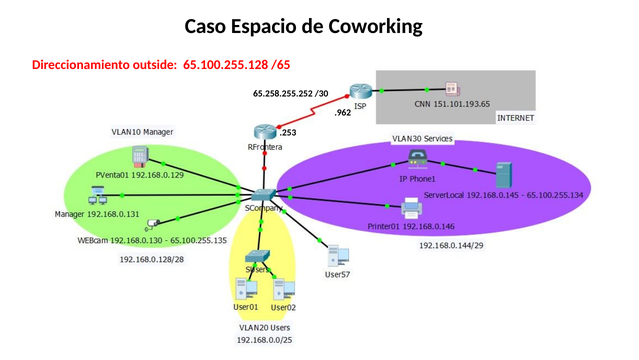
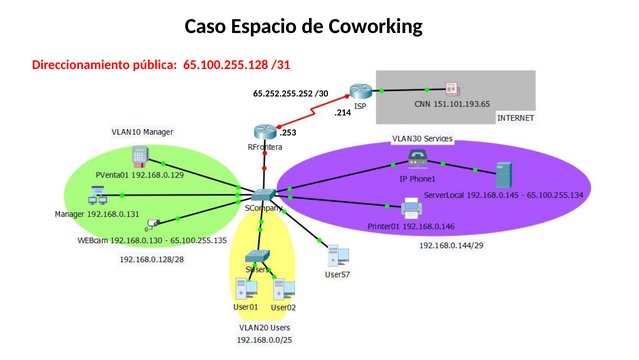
outside: outside -> pública (155, 65)
/65: /65 -> /31 (281, 65)
65.258.255.252: 65.258.255.252 -> 65.252.255.252 (283, 94)
.962: .962 -> .214 (343, 113)
